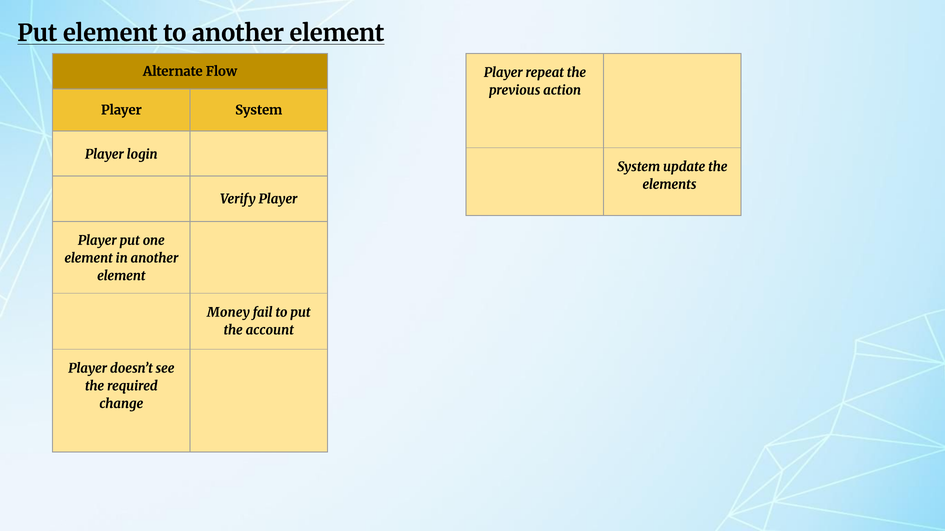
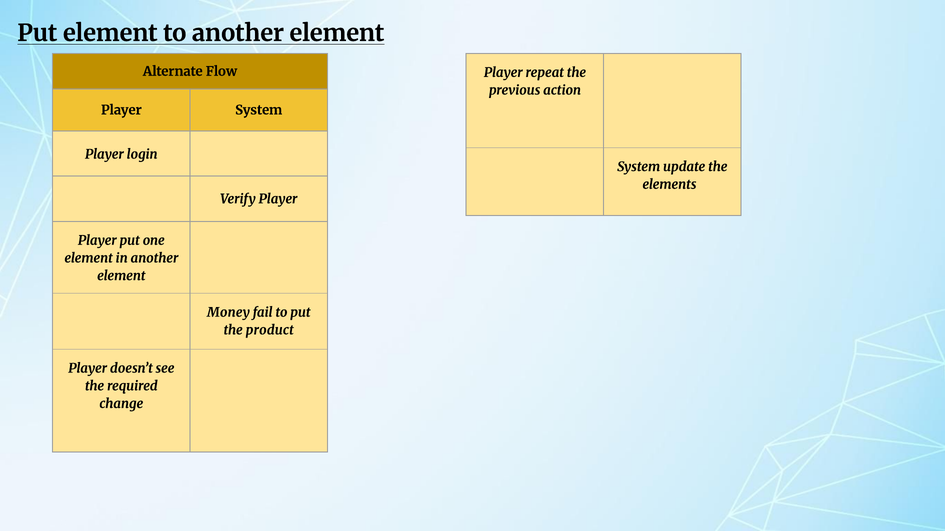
account: account -> product (270, 330)
